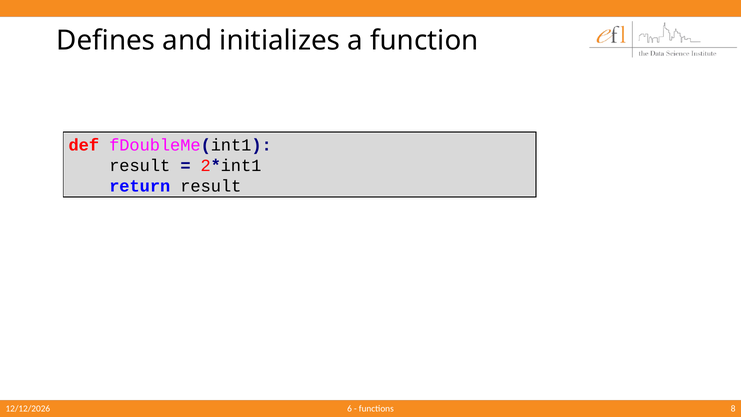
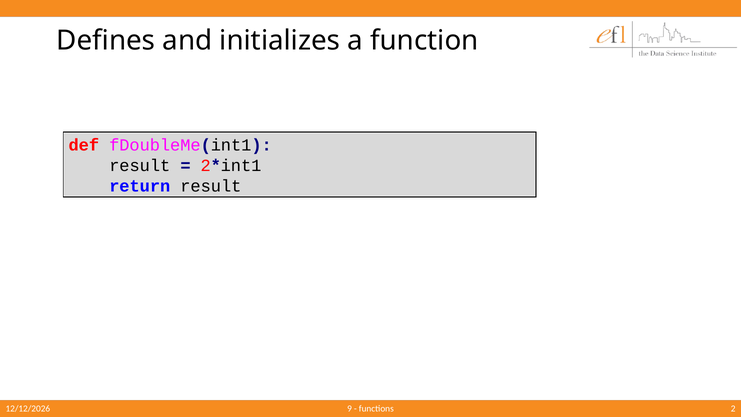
6: 6 -> 9 (349, 409)
8: 8 -> 2 (733, 409)
